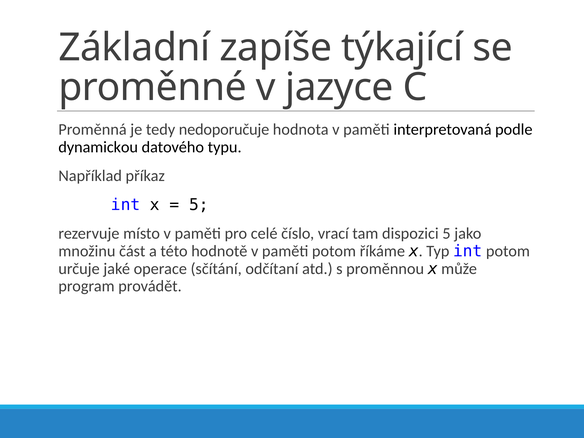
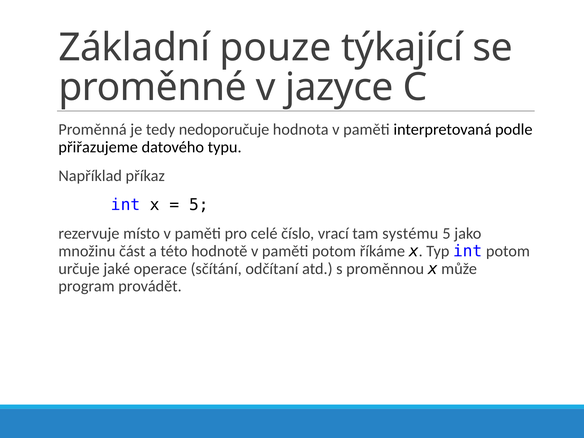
zapíše: zapíše -> pouze (276, 48)
dynamickou: dynamickou -> přiřazujeme (98, 147)
dispozici: dispozici -> systému (410, 234)
